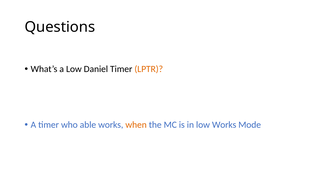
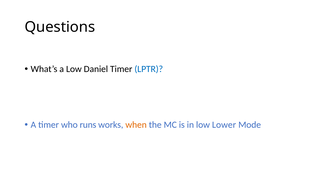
LPTR colour: orange -> blue (149, 69)
able: able -> runs (88, 125)
low Works: Works -> Lower (224, 125)
